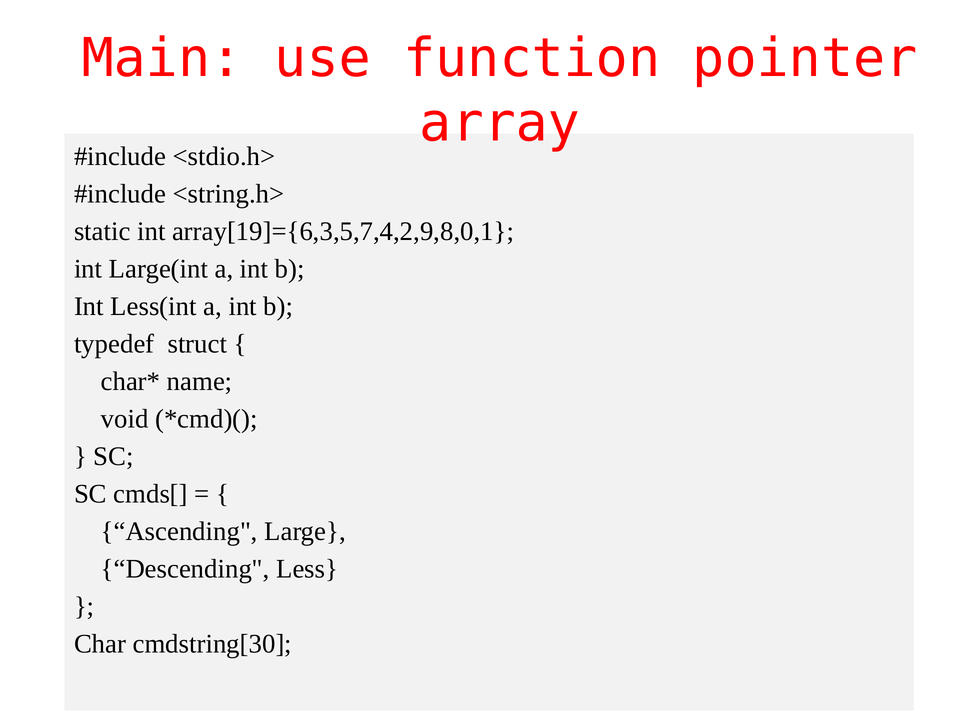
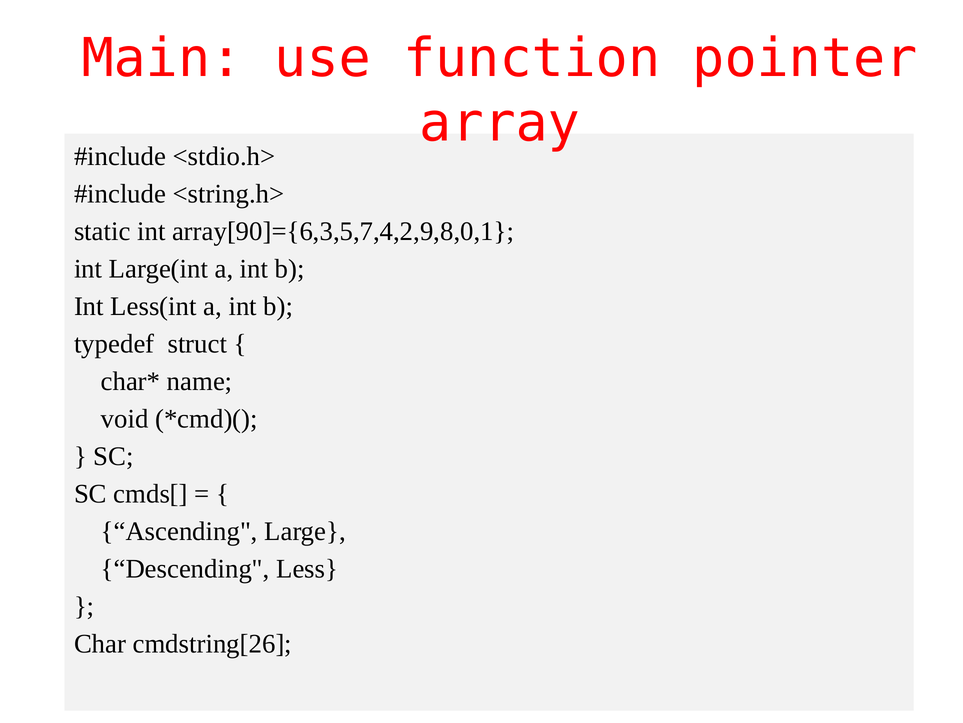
array[19]={6,3,5,7,4,2,9,8,0,1: array[19]={6,3,5,7,4,2,9,8,0,1 -> array[90]={6,3,5,7,4,2,9,8,0,1 (343, 231)
cmdstring[30: cmdstring[30 -> cmdstring[26 (212, 643)
